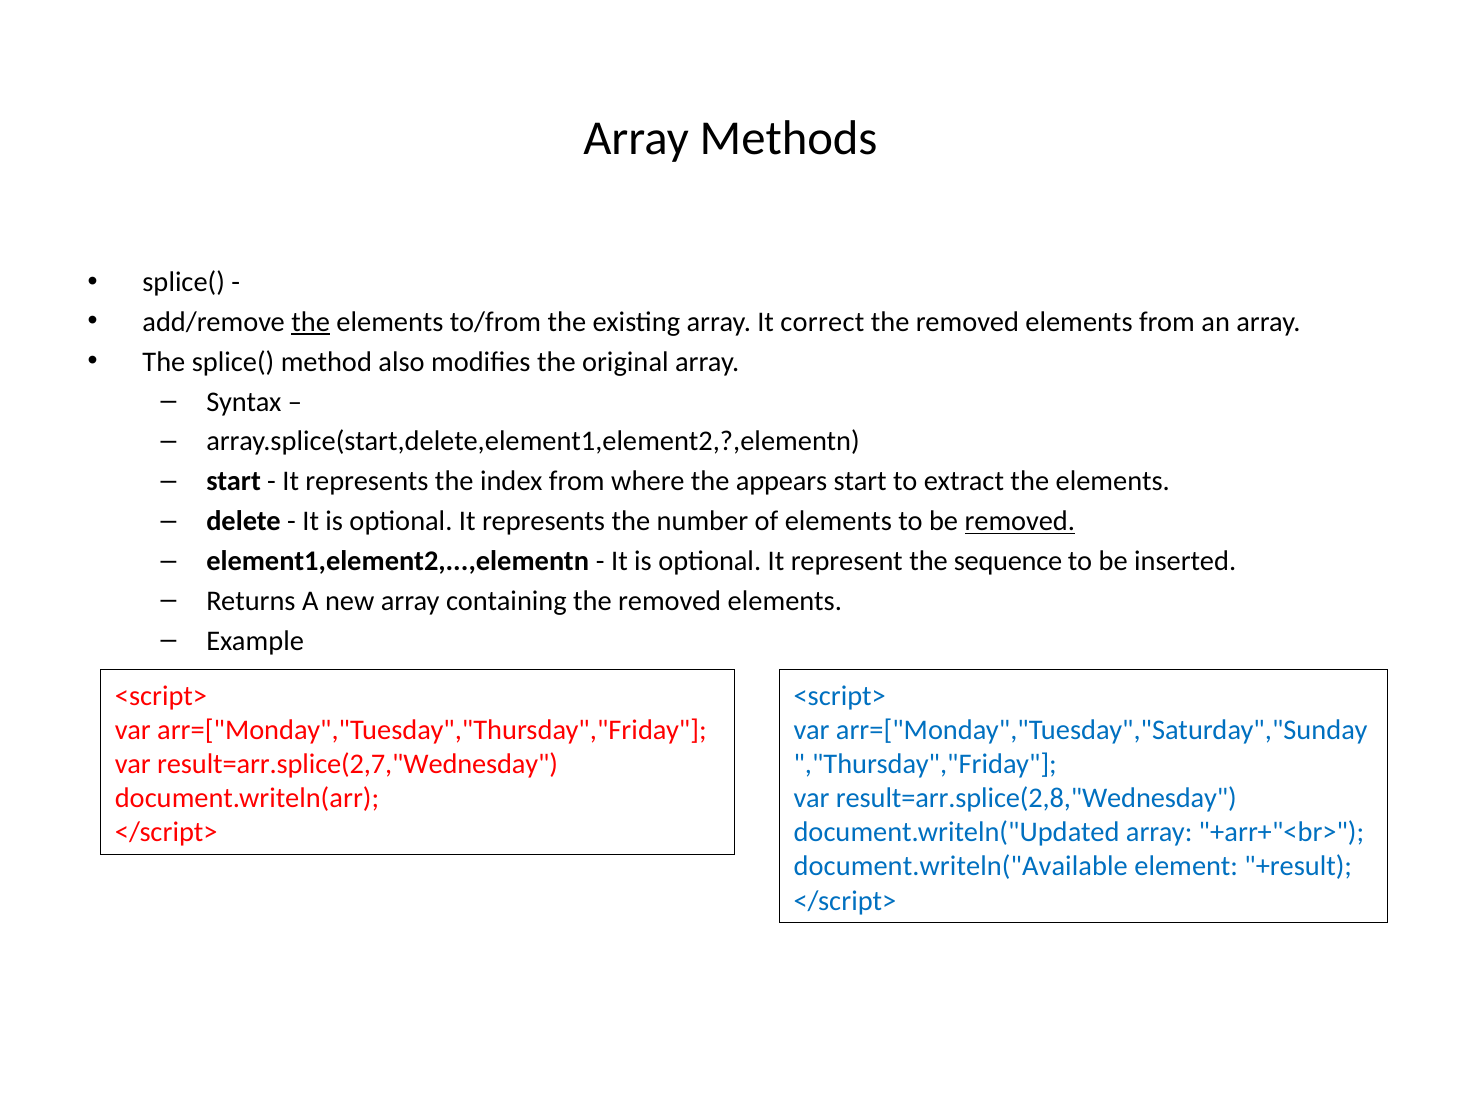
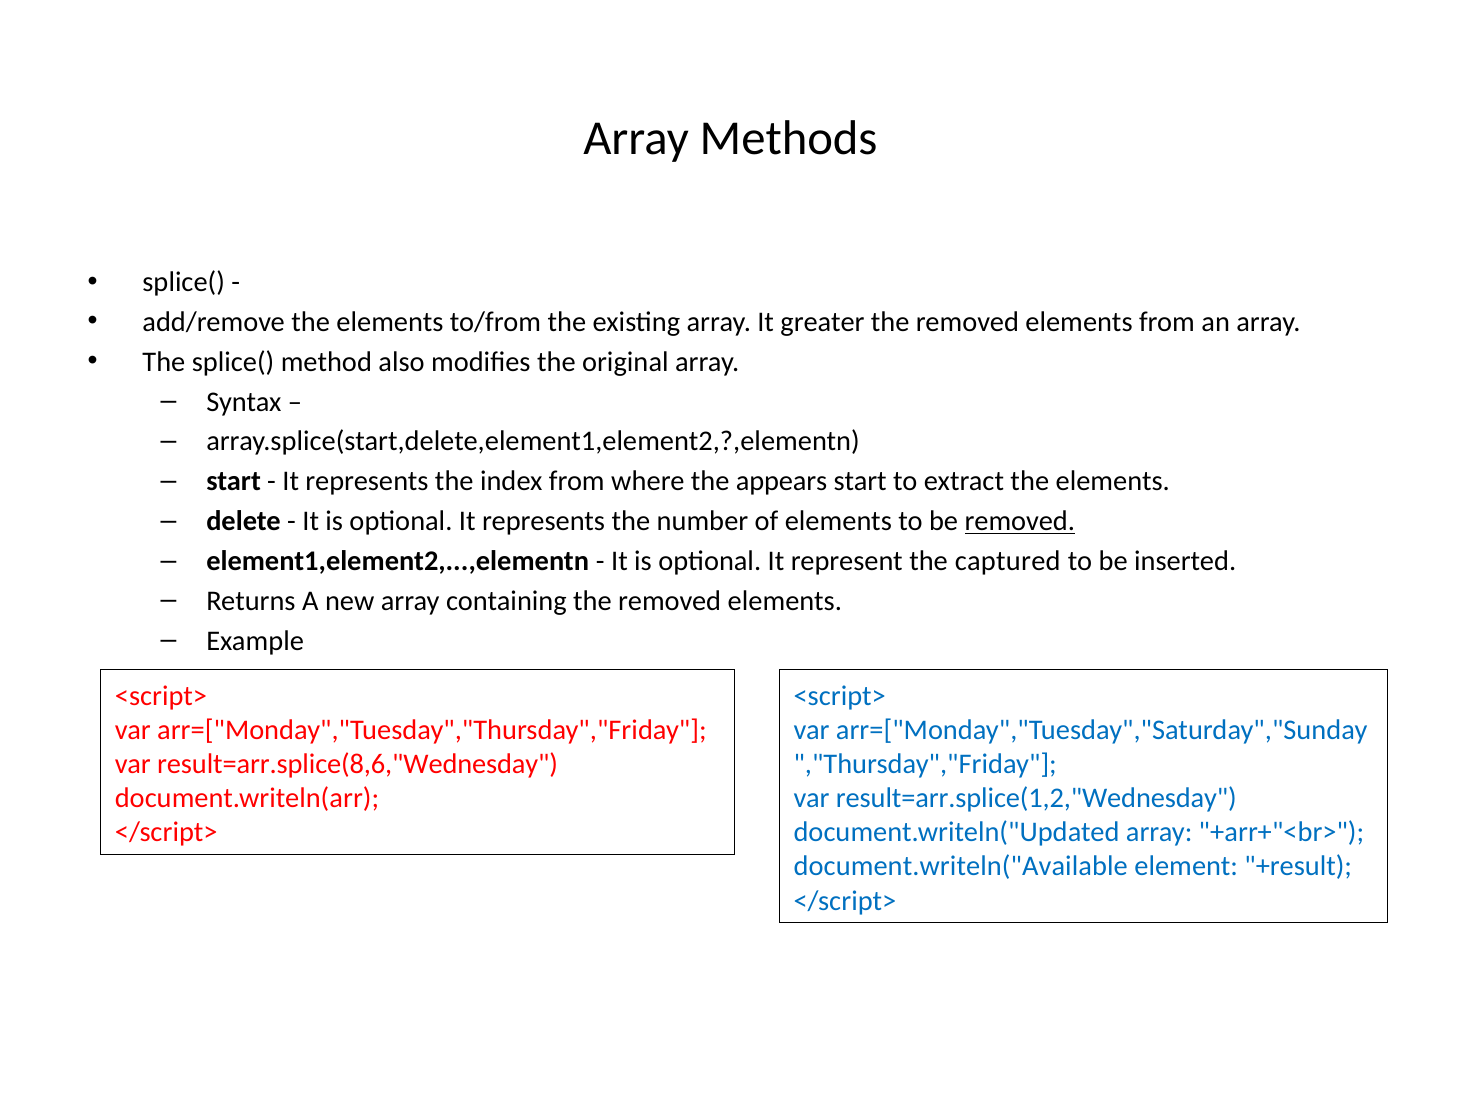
the underline: present -> none (311, 322)
correct: correct -> greater (823, 322)
sequence: sequence -> captured (1008, 561)
result=arr.splice(2,7,"Wednesday: result=arr.splice(2,7,"Wednesday -> result=arr.splice(8,6,"Wednesday (358, 764)
result=arr.splice(2,8,"Wednesday: result=arr.splice(2,8,"Wednesday -> result=arr.splice(1,2,"Wednesday (1036, 798)
